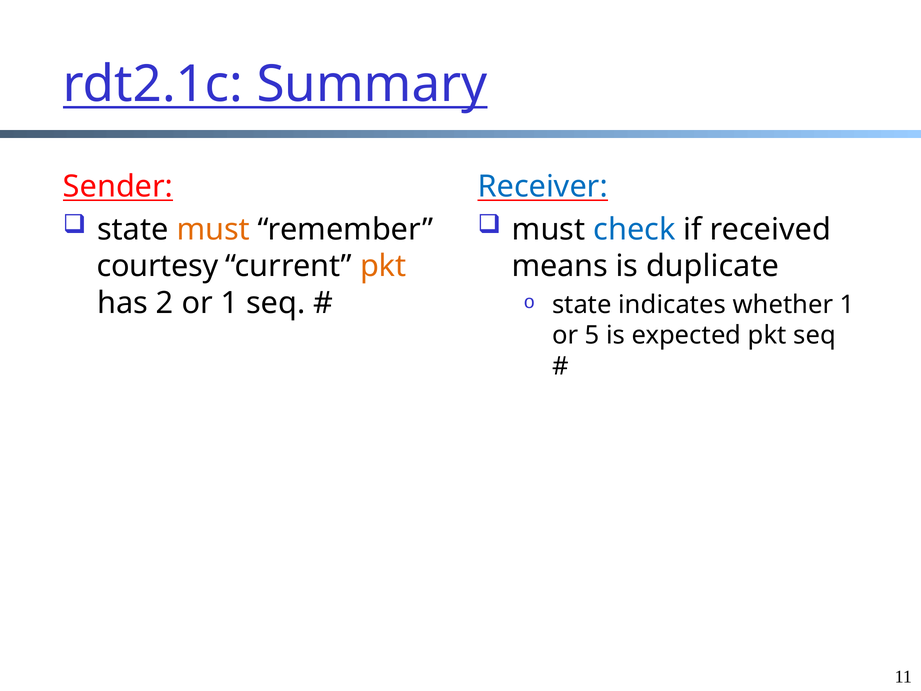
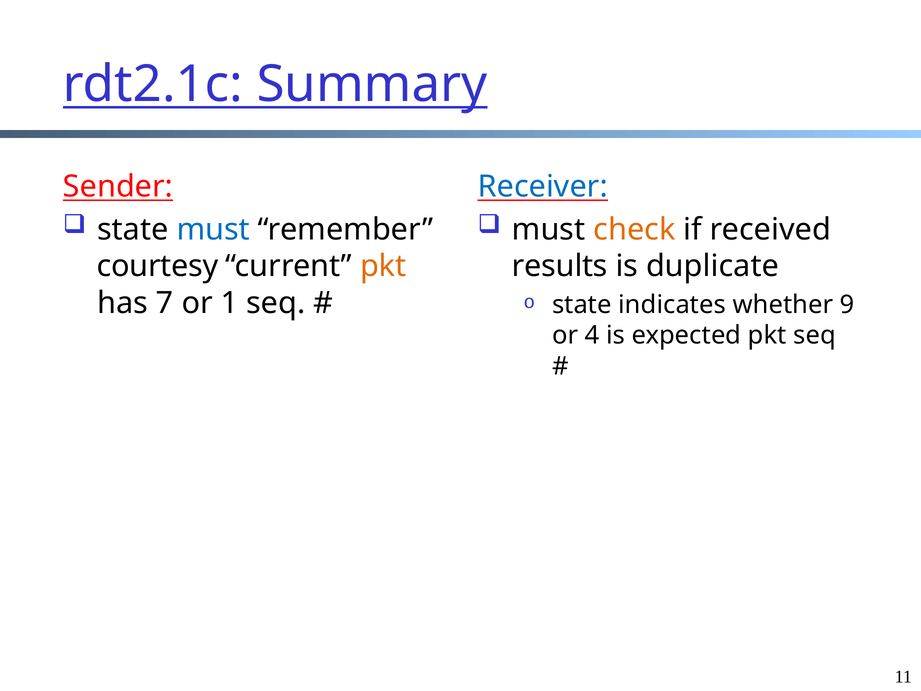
must colour: orange -> blue (213, 229)
check colour: blue -> orange (634, 229)
means: means -> results (560, 266)
2: 2 -> 7 (165, 303)
whether 1: 1 -> 9 (847, 305)
5: 5 -> 4 (592, 335)
